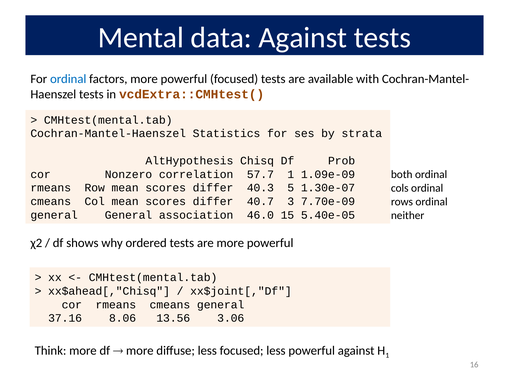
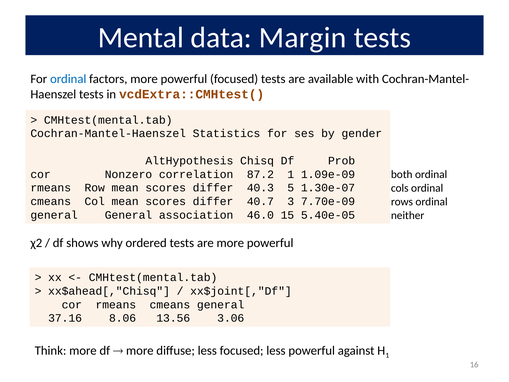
data Against: Against -> Margin (303, 38)
strata: strata -> gender (362, 134)
57.7: 57.7 -> 87.2 (260, 174)
